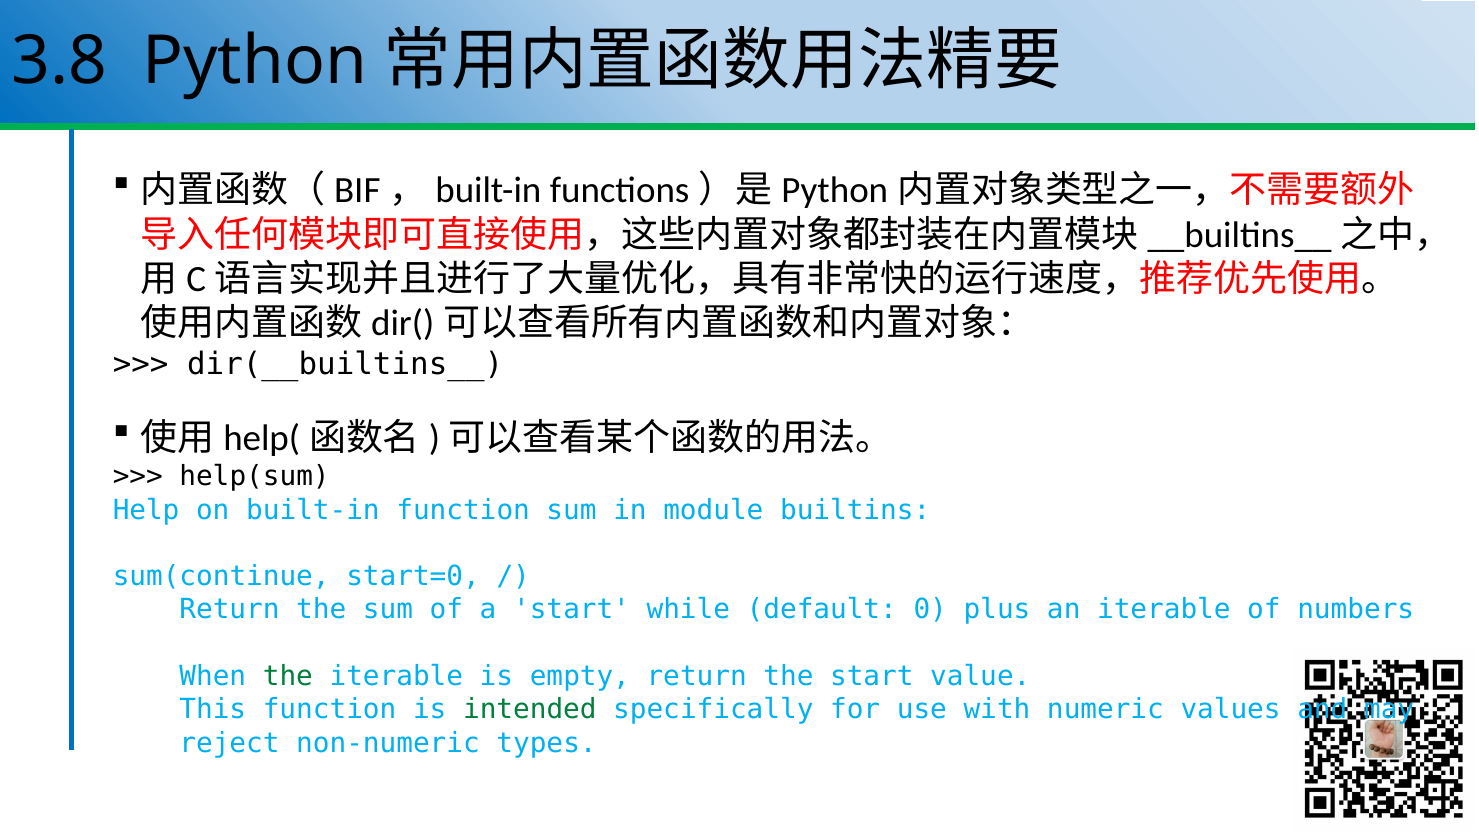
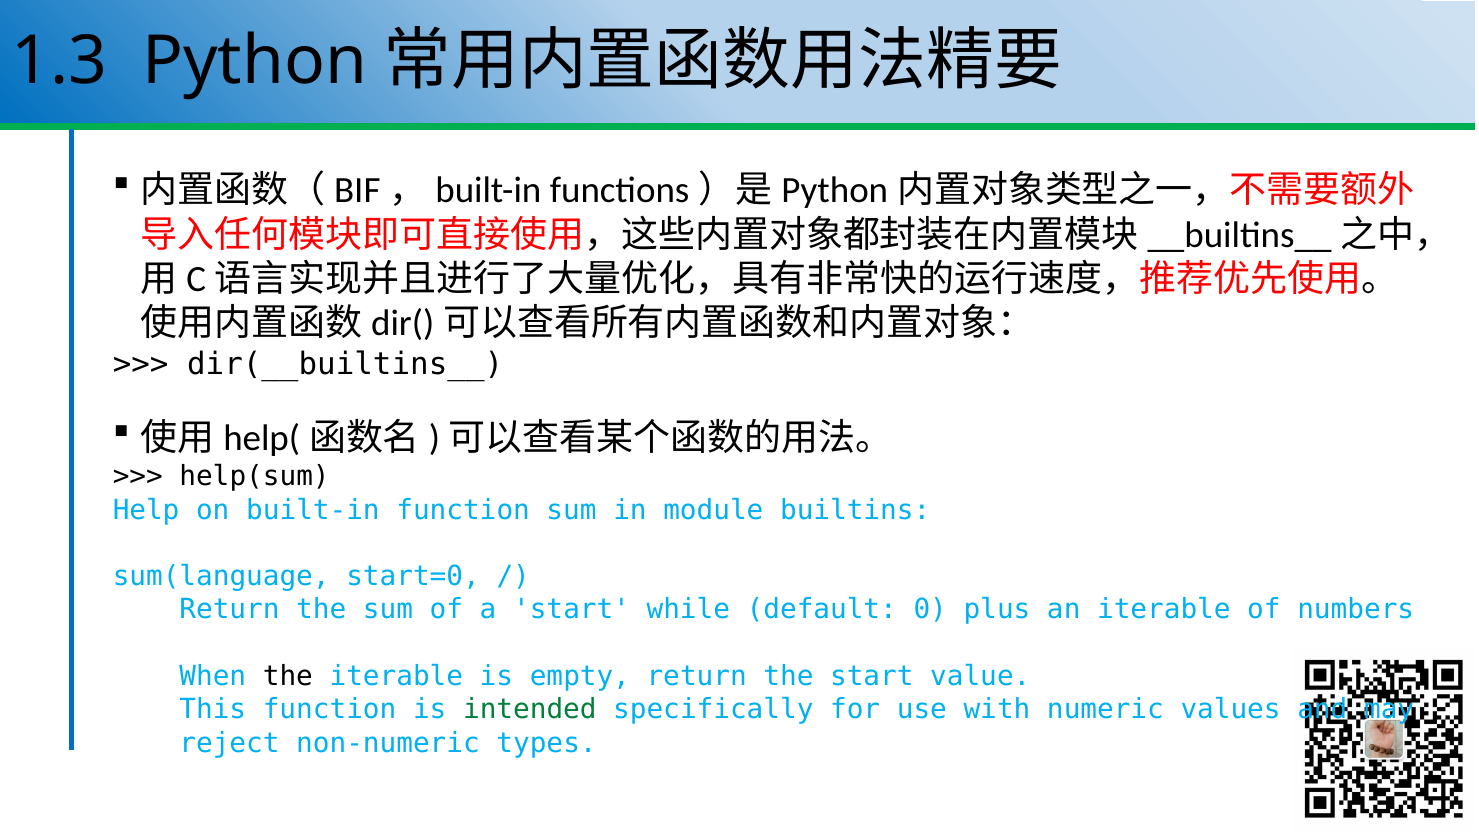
3.8: 3.8 -> 1.3 (59, 61)
sum(continue: sum(continue -> sum(language (221, 576)
the colour: green -> black (288, 676)
